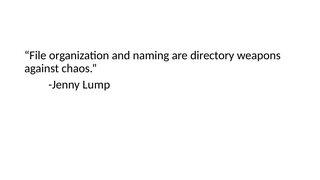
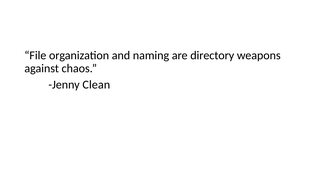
Lump: Lump -> Clean (96, 85)
